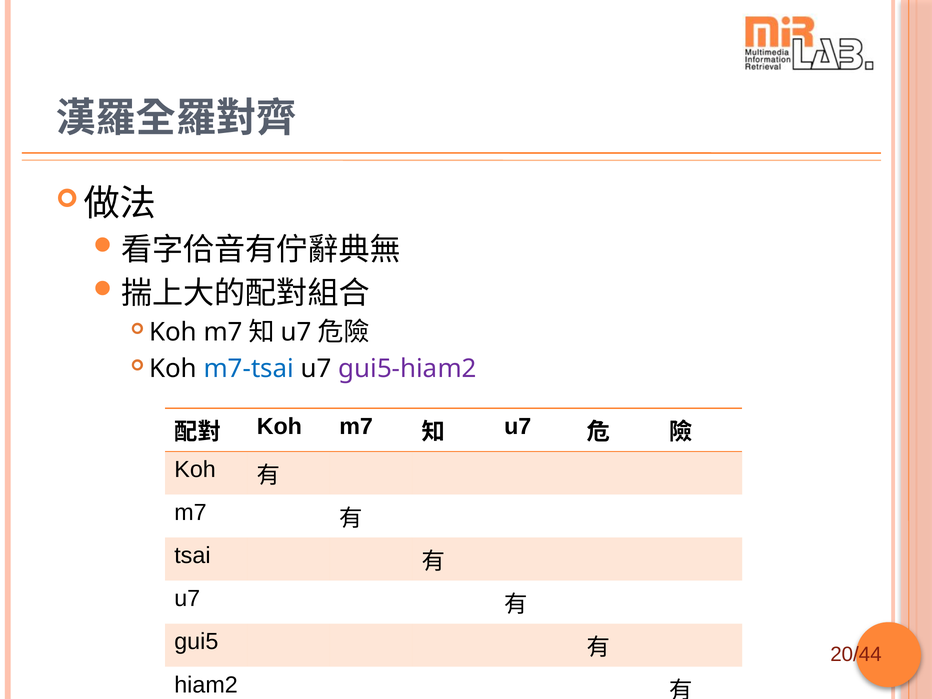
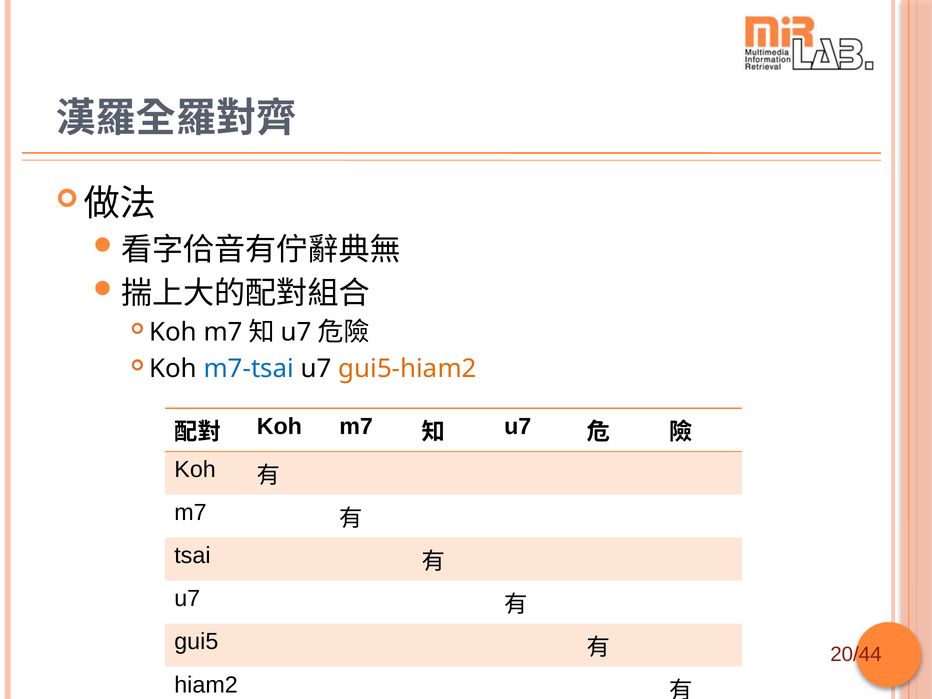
gui5-hiam2 colour: purple -> orange (408, 369)
